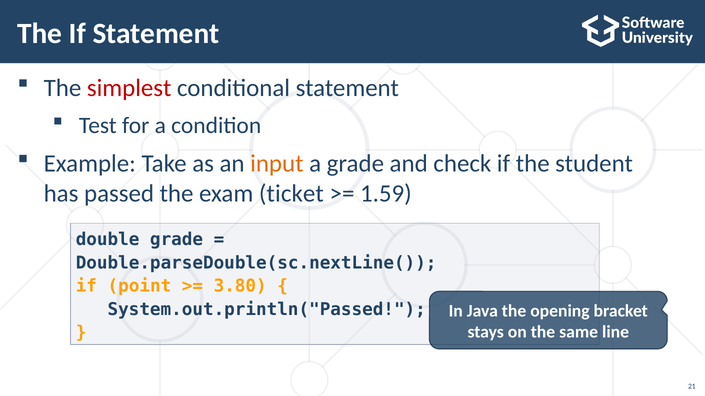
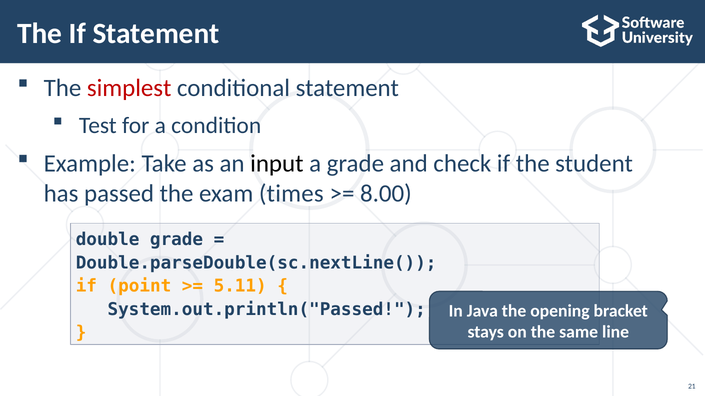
input colour: orange -> black (277, 164)
ticket: ticket -> times (291, 194)
1.59: 1.59 -> 8.00 (386, 194)
3.80: 3.80 -> 5.11 (240, 287)
